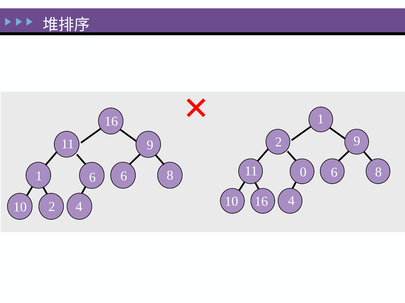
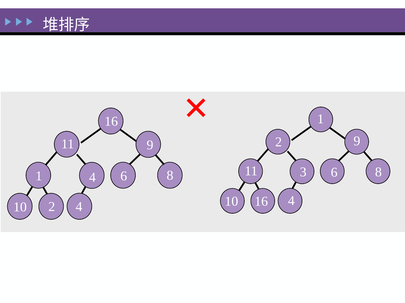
0: 0 -> 3 (303, 173)
1 6: 6 -> 4 (92, 178)
